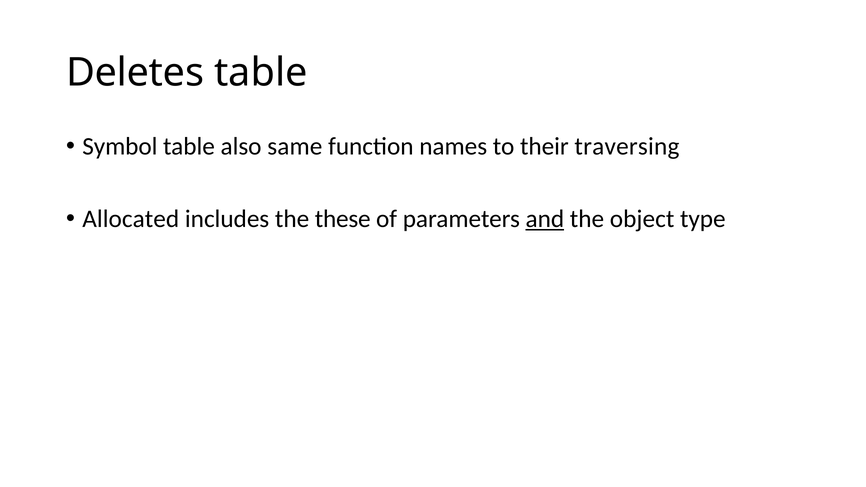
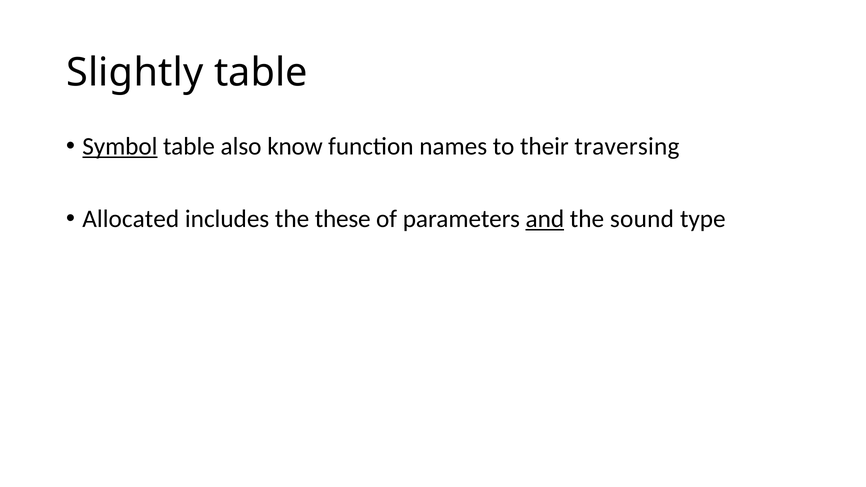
Deletes: Deletes -> Slightly (135, 73)
Symbol underline: none -> present (120, 146)
same: same -> know (295, 146)
object: object -> sound (642, 219)
